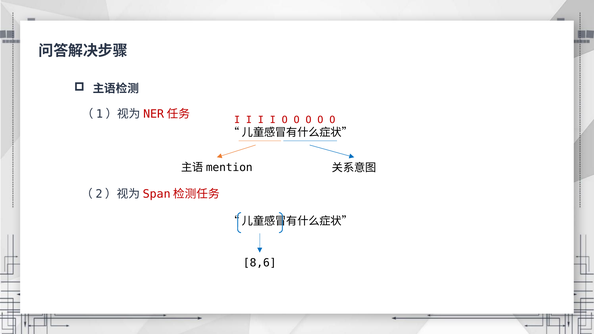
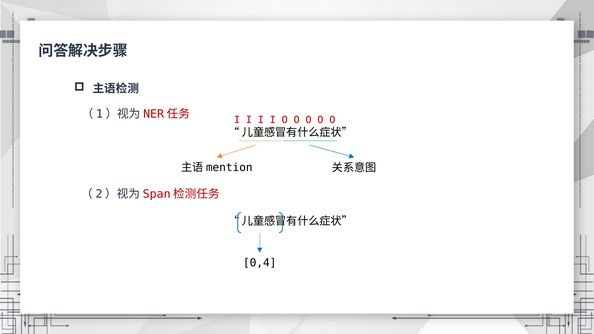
8,6: 8,6 -> 0,4 (260, 263)
